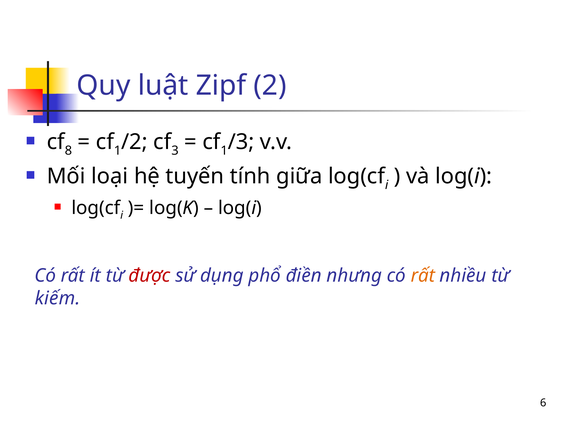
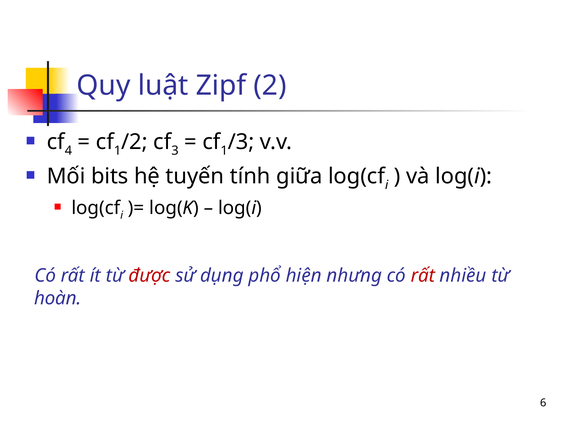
8: 8 -> 4 (68, 151)
loại: loại -> bits (110, 176)
điền: điền -> hiện (304, 276)
rất colour: orange -> red (423, 276)
kiếm: kiếm -> hoàn (58, 298)
